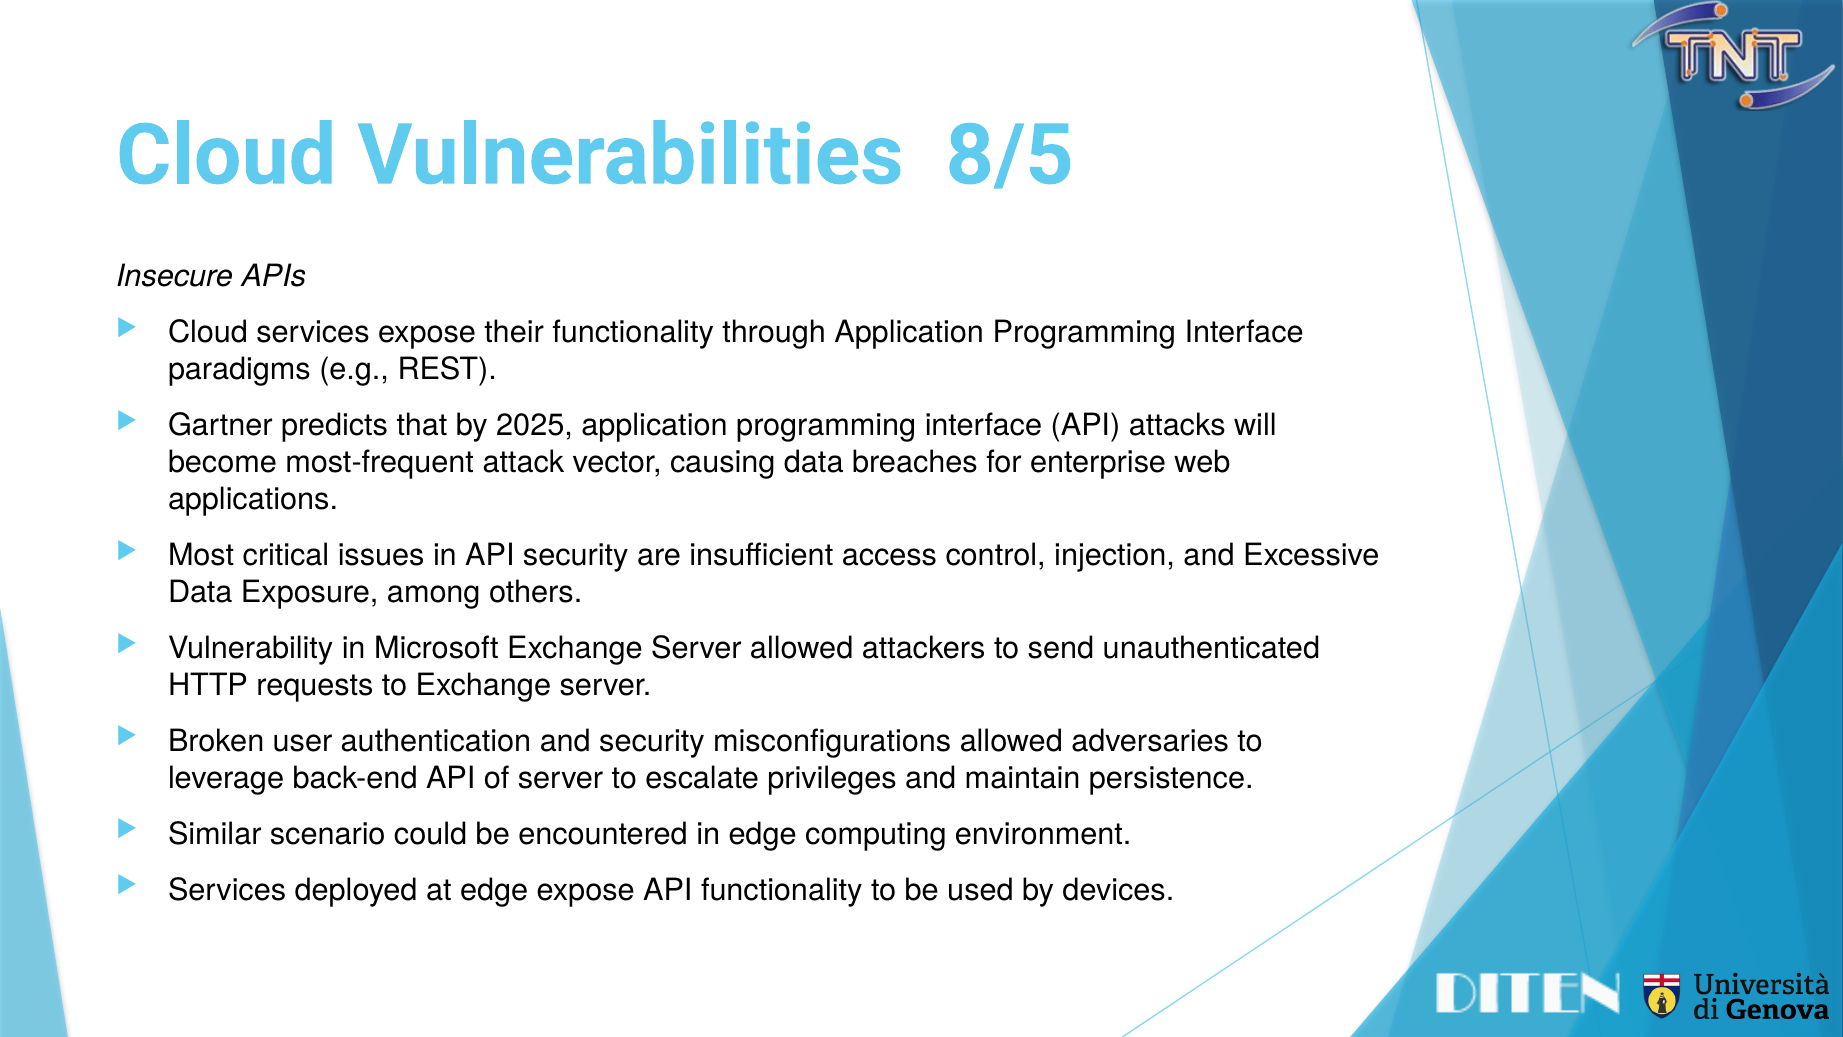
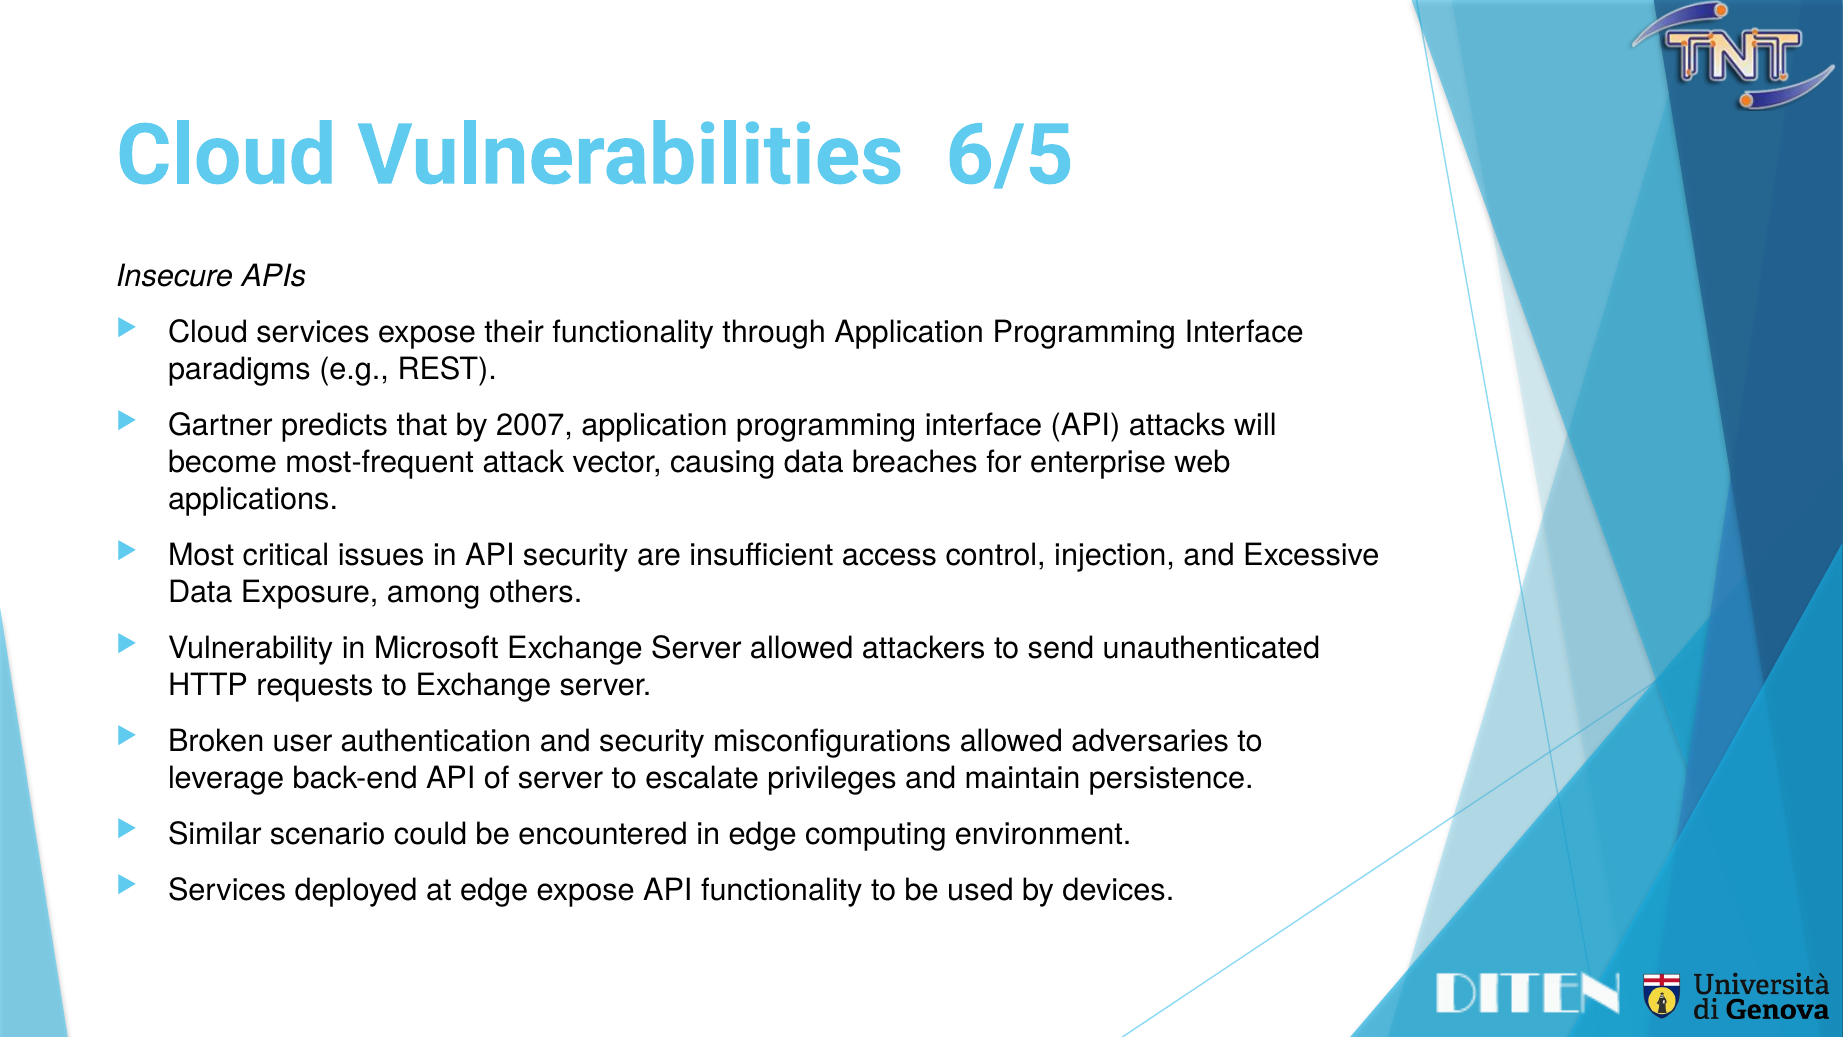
8/5: 8/5 -> 6/5 (1010, 156)
2025: 2025 -> 2007 (535, 426)
